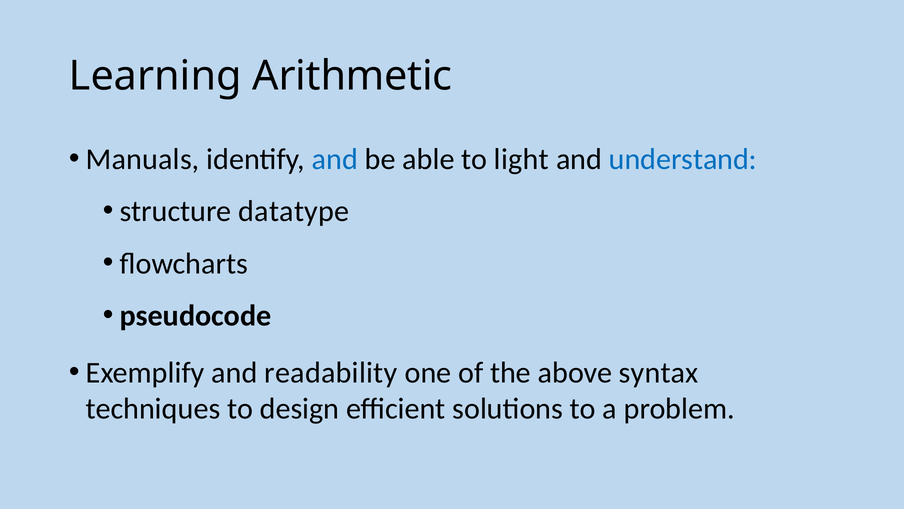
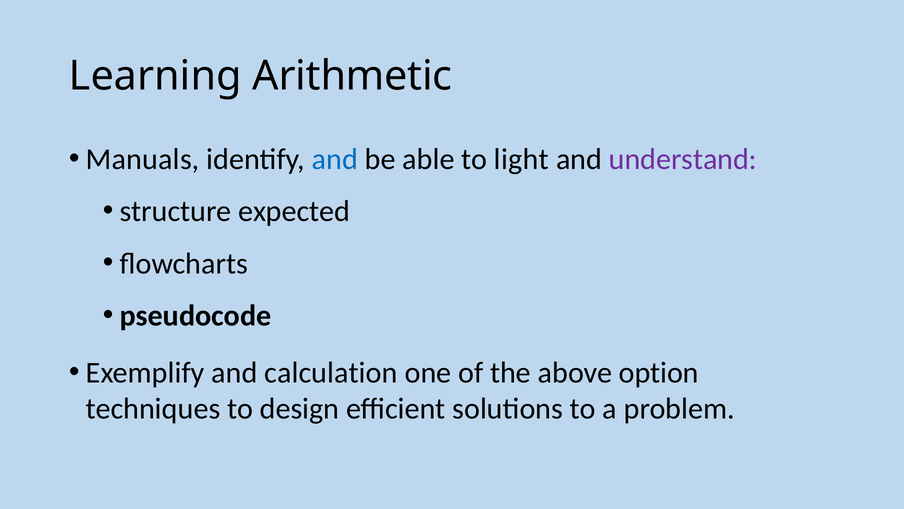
understand colour: blue -> purple (683, 159)
datatype: datatype -> expected (294, 211)
readability: readability -> calculation (331, 372)
syntax: syntax -> option (659, 372)
